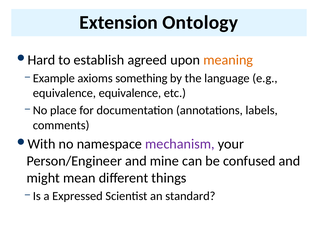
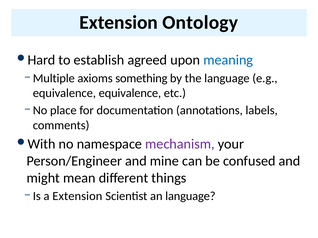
meaning colour: orange -> blue (228, 60)
Example: Example -> Multiple (54, 78)
a Expressed: Expressed -> Extension (77, 197)
an standard: standard -> language (190, 197)
